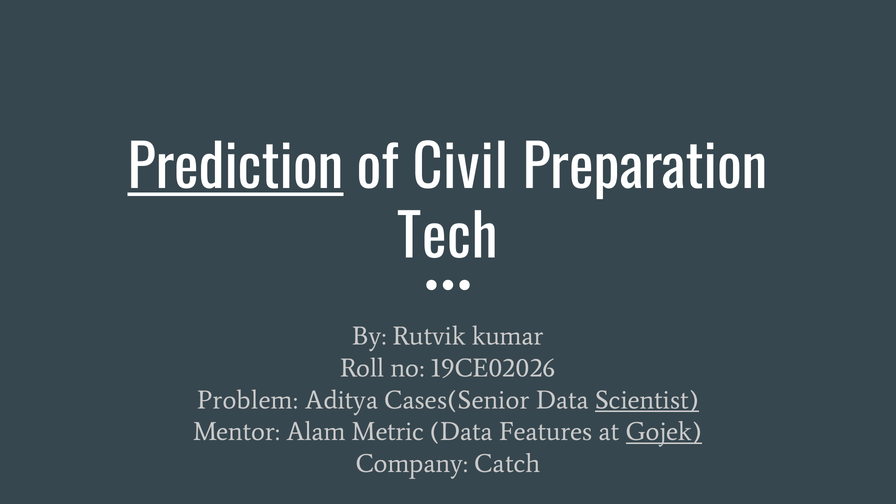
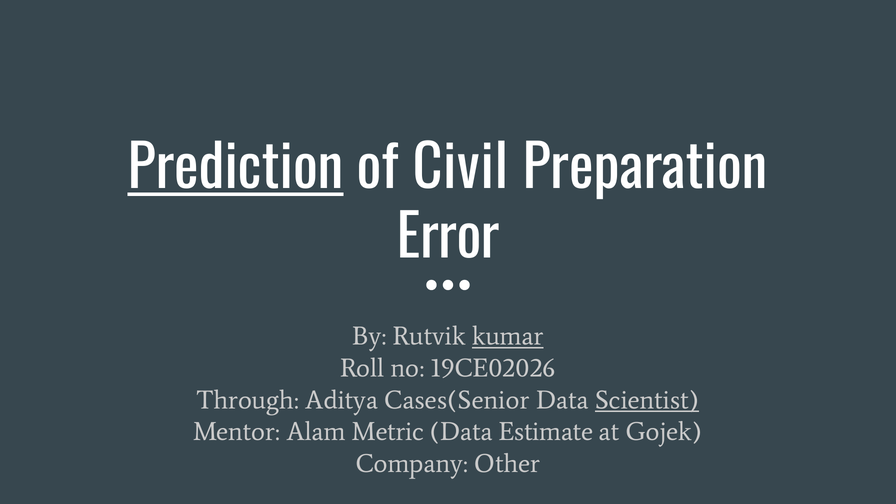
Tech: Tech -> Error (448, 238)
kumar underline: none -> present (508, 336)
Problem: Problem -> Through (248, 400)
Features: Features -> Estimate (546, 432)
Gojek underline: present -> none (664, 432)
Catch: Catch -> Other (507, 464)
